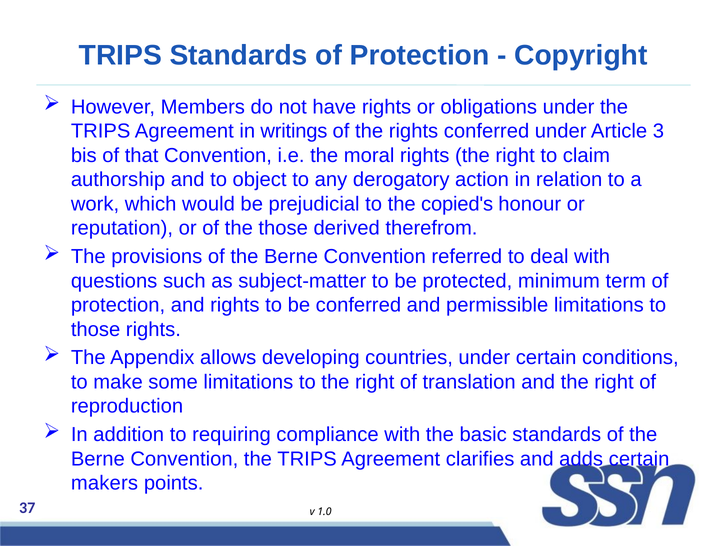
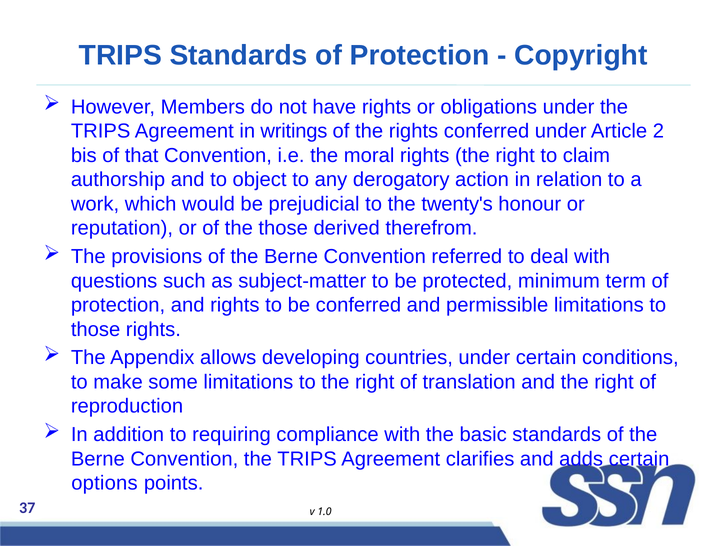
3: 3 -> 2 (658, 131)
copied's: copied's -> twenty's (457, 204)
makers: makers -> options (104, 482)
